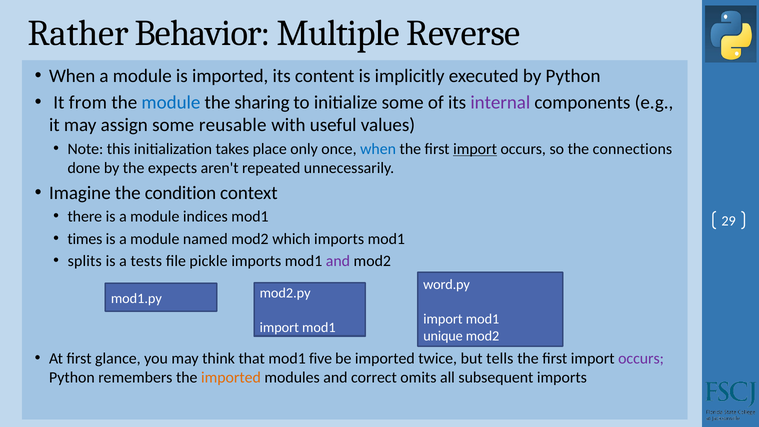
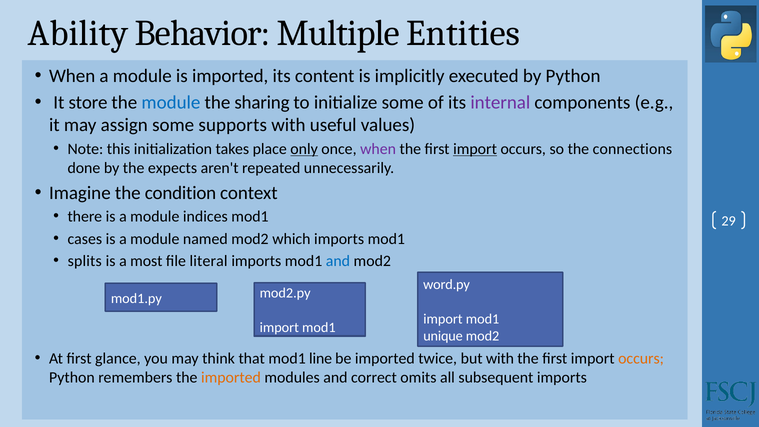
Rather: Rather -> Ability (78, 33)
Reverse: Reverse -> Entities (463, 33)
from: from -> store (88, 102)
reusable: reusable -> supports (233, 125)
only underline: none -> present (304, 149)
when colour: blue -> purple (378, 149)
times: times -> cases (85, 239)
tests: tests -> most (146, 261)
pickle: pickle -> literal (209, 261)
and colour: purple -> blue (338, 261)
five: five -> line (321, 358)
but tells: tells -> with (500, 358)
occurs colour: purple -> orange (641, 358)
